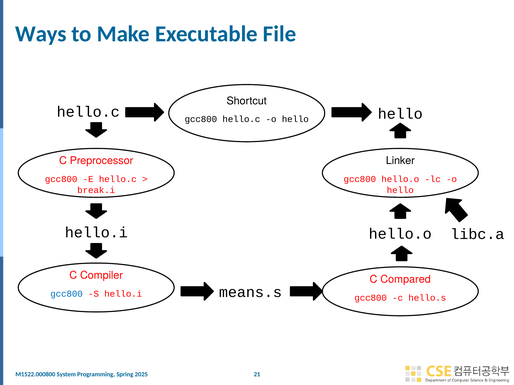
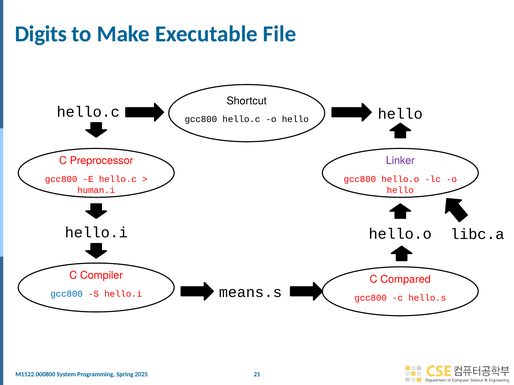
Ways: Ways -> Digits (41, 34)
Linker colour: black -> purple (400, 161)
break.i: break.i -> human.i (96, 190)
